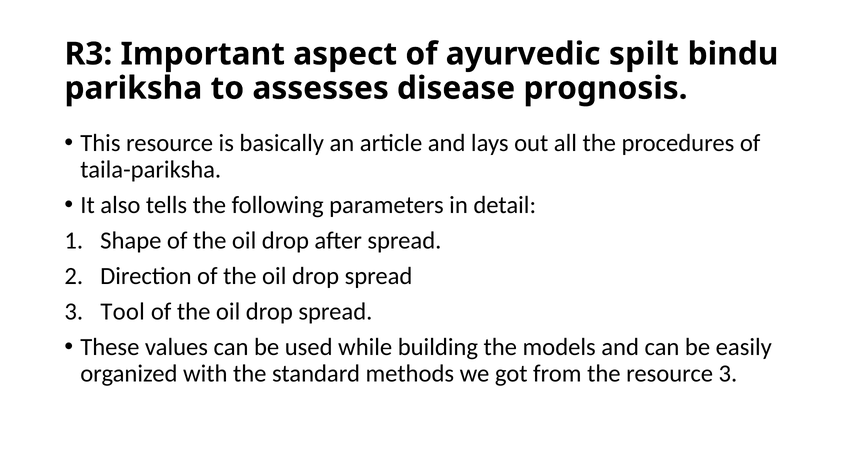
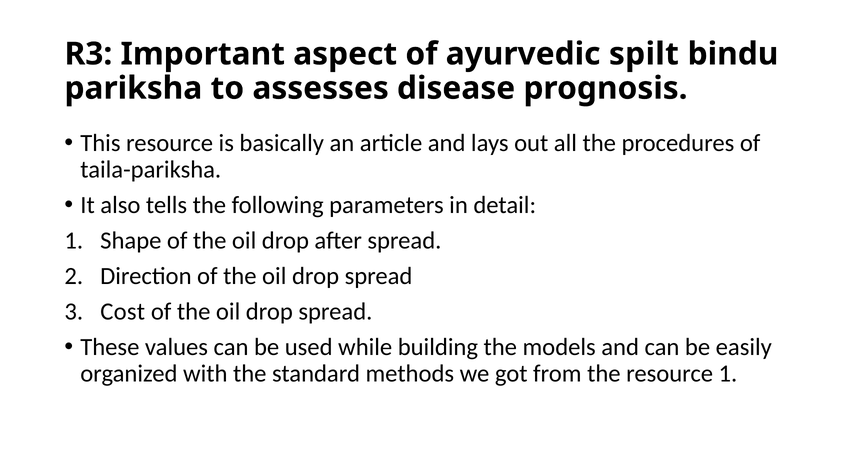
Tool: Tool -> Cost (123, 312)
resource 3: 3 -> 1 (728, 374)
